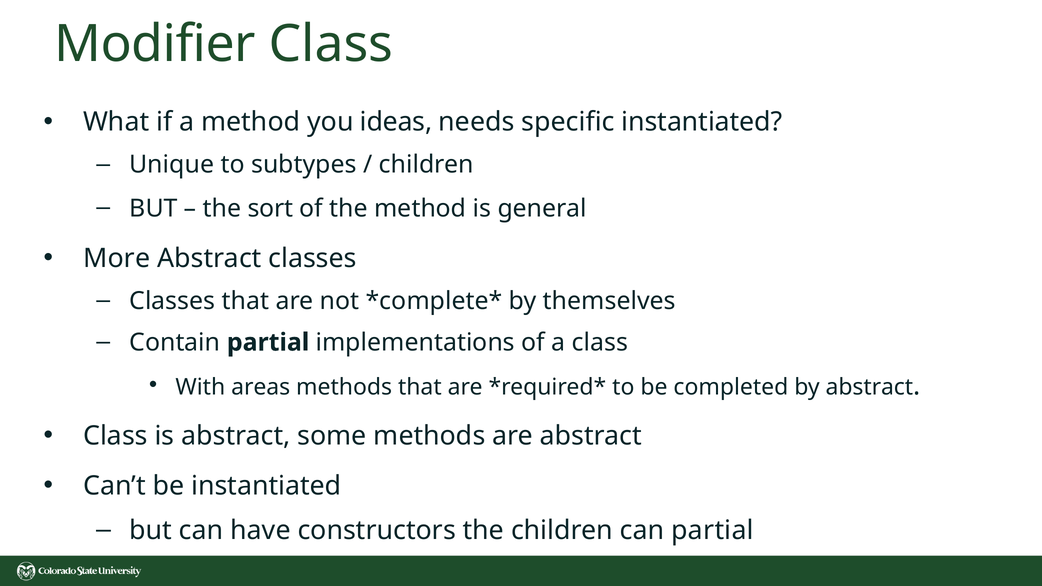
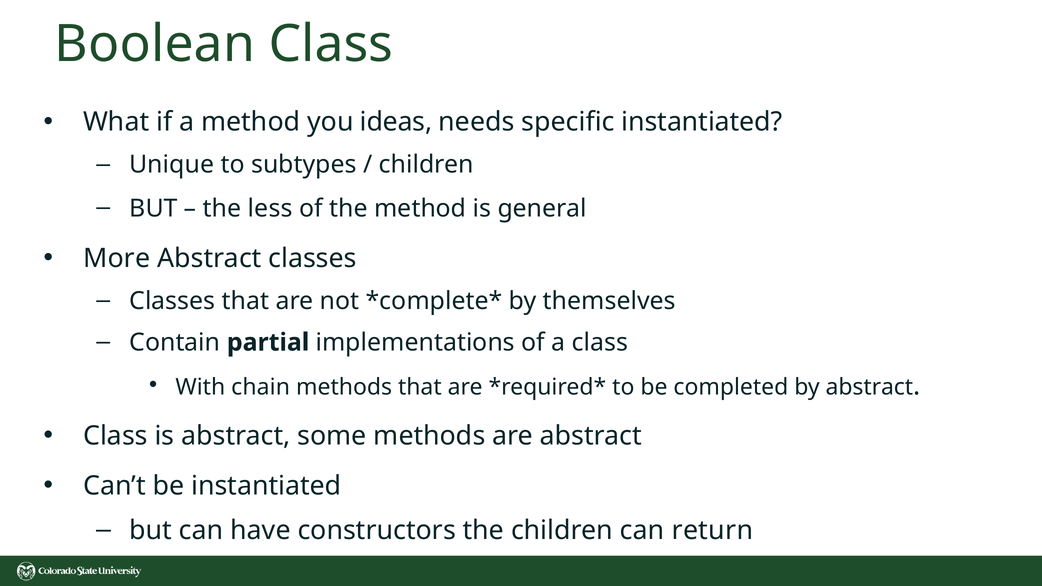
Modifier: Modifier -> Boolean (155, 44)
sort: sort -> less (270, 209)
areas: areas -> chain (261, 387)
can partial: partial -> return (712, 531)
